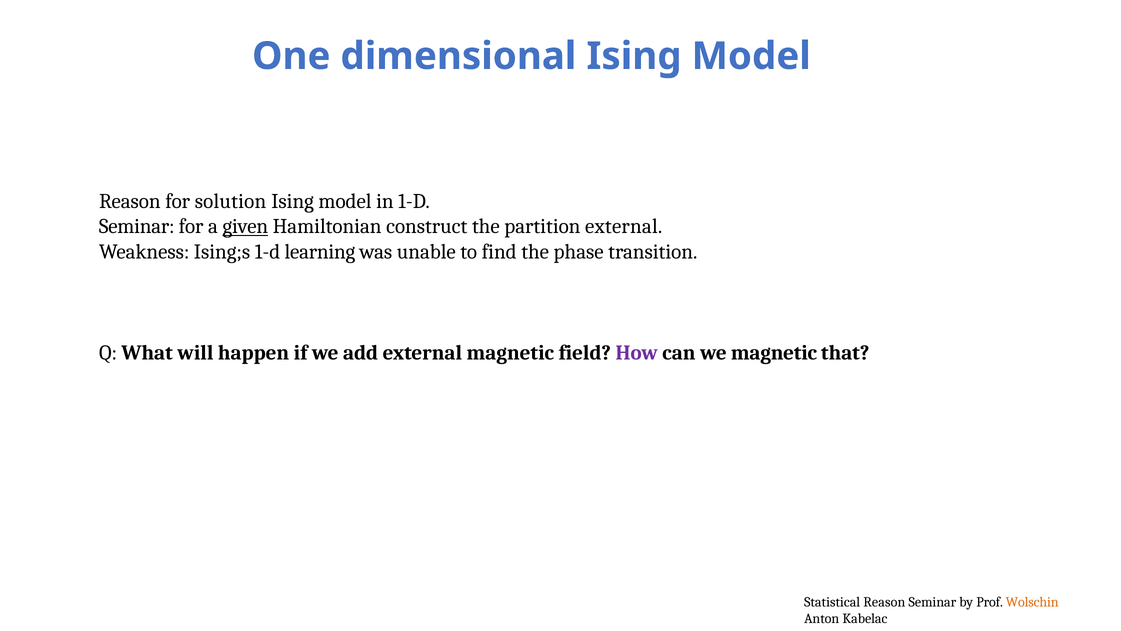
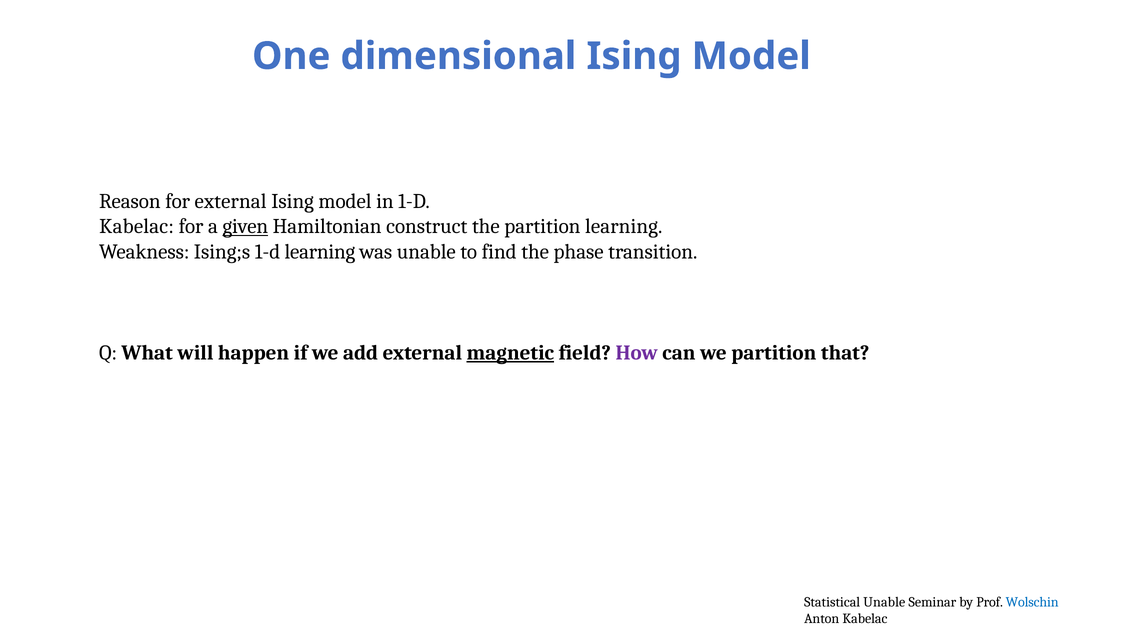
for solution: solution -> external (231, 201)
Seminar: Seminar -> Kabelac (137, 226)
partition external: external -> learning (624, 226)
magnetic underline: none -> present (510, 352)
we magnetic: magnetic -> partition (774, 352)
Statistical Reason: Reason -> Unable (884, 602)
Wolschin colour: orange -> blue (1032, 602)
